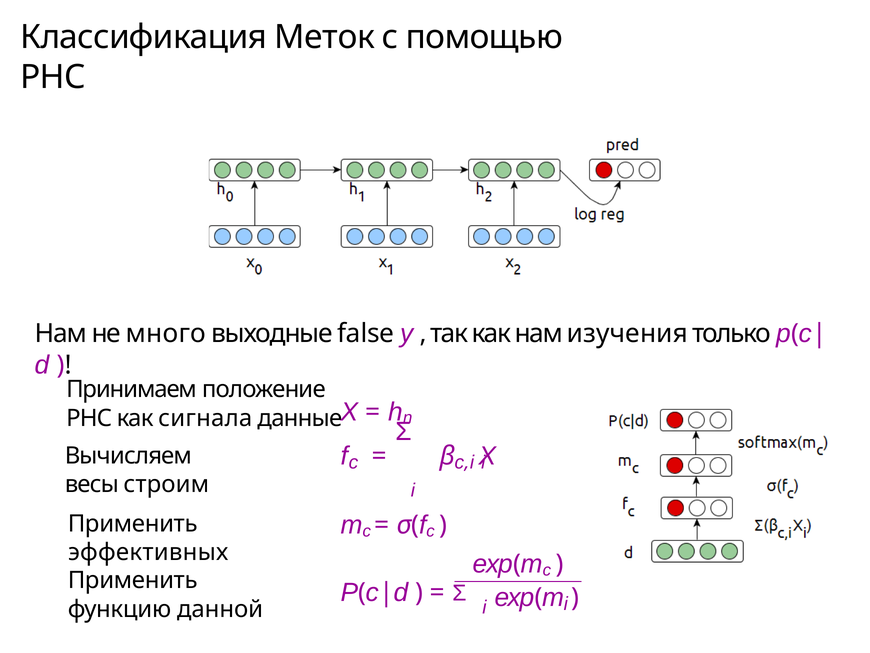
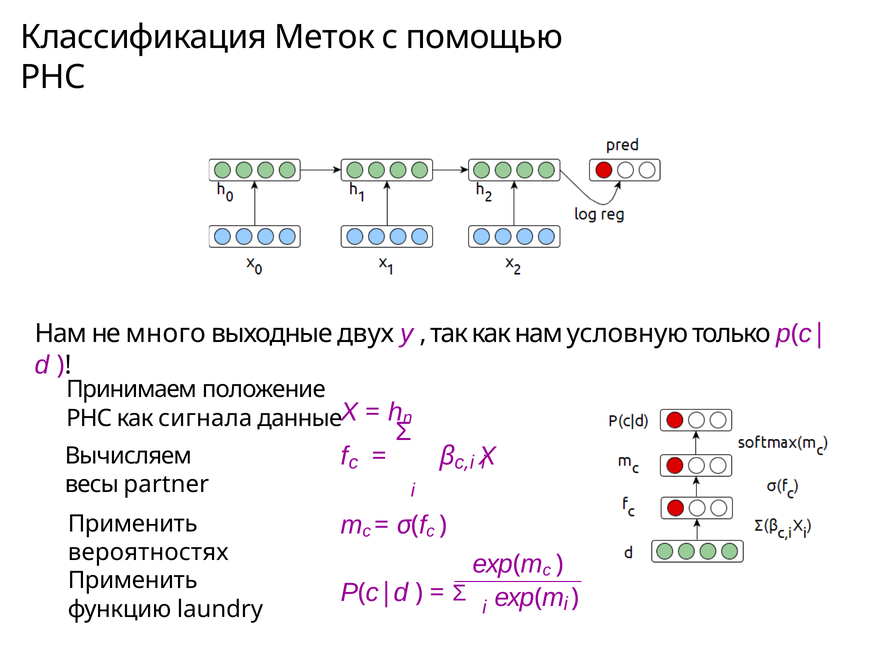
false: false -> двух (366, 333)
изучения: изучения -> условную (628, 333)
строим: строим -> partner (166, 484)
эффективных: эффективных -> вероятностях (148, 553)
данной: данной -> laundry (220, 609)
